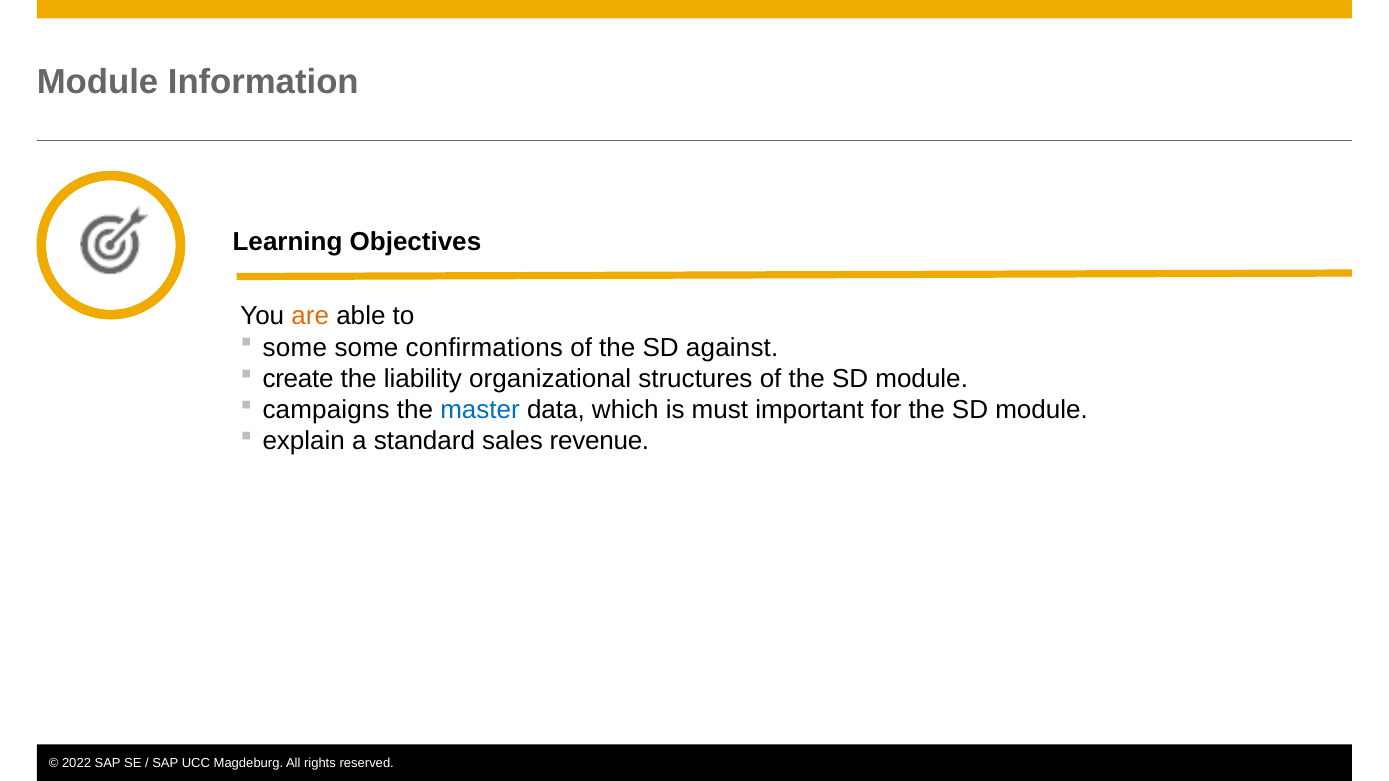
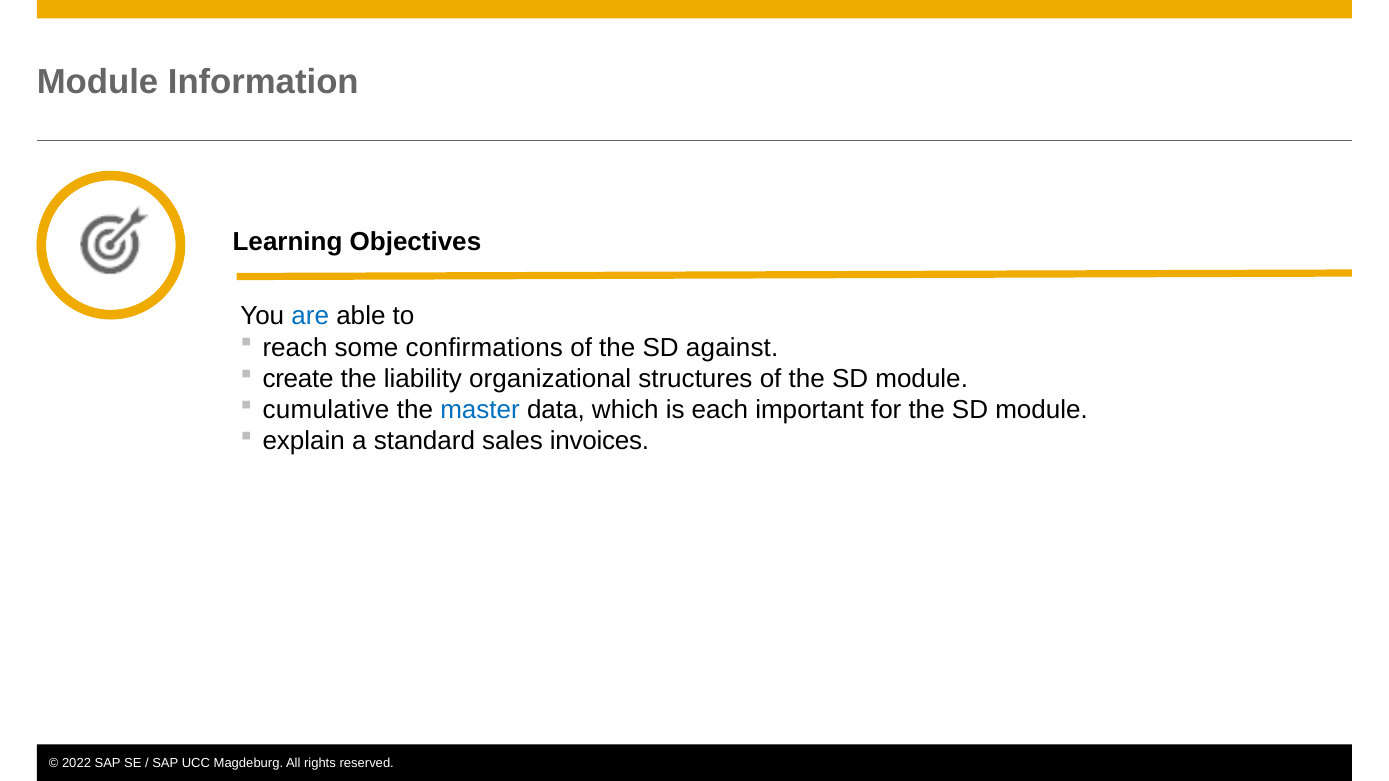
are colour: orange -> blue (310, 316)
some: some -> reach (295, 348)
campaigns: campaigns -> cumulative (326, 410)
must: must -> each (720, 410)
revenue: revenue -> invoices (599, 441)
